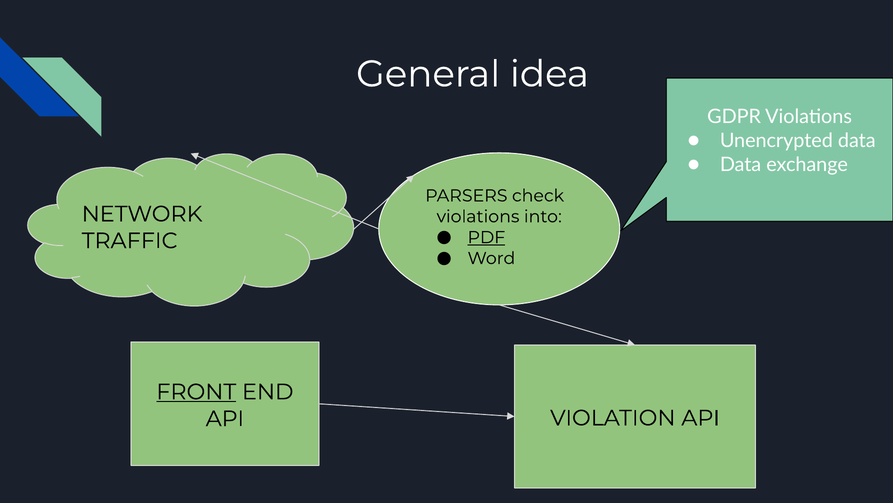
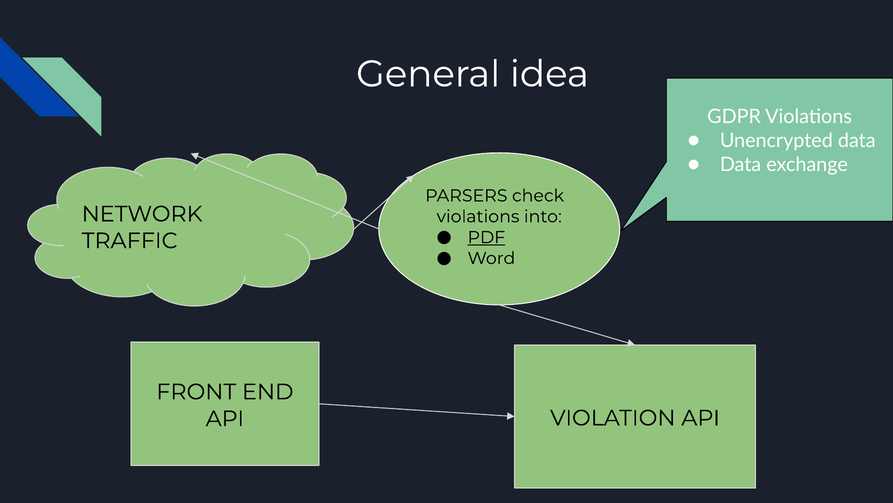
FRONT underline: present -> none (196, 391)
